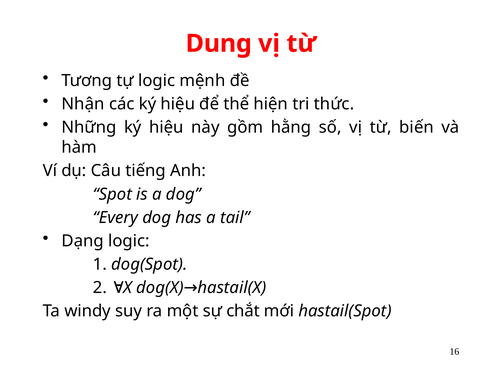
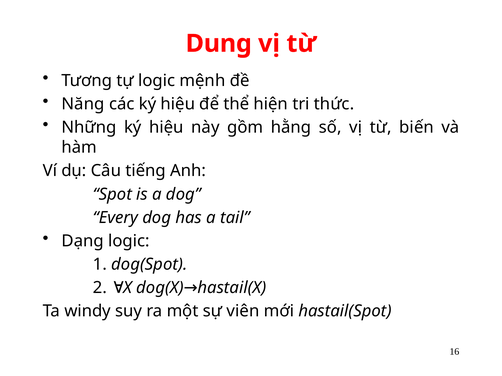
Nhận: Nhận -> Năng (83, 104)
chắt: chắt -> viên (243, 312)
